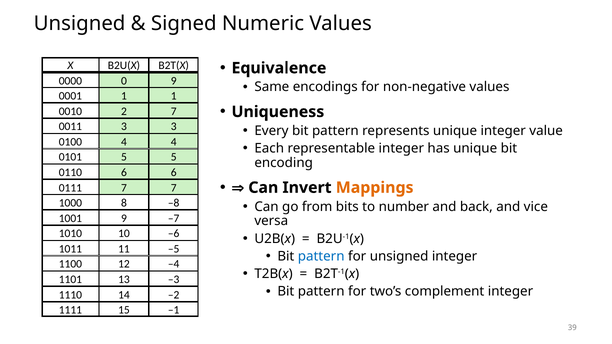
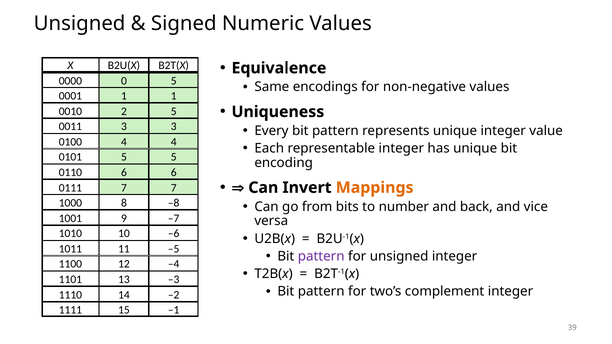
0000 9: 9 -> 5 (174, 81)
0010 7: 7 -> 5 (174, 111)
pattern colour: blue -> purple (321, 256)
